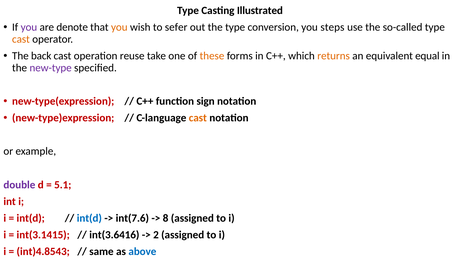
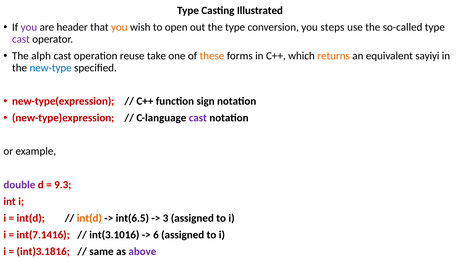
denote: denote -> header (72, 27)
sefer: sefer -> open (176, 27)
cast colour: orange -> purple (21, 39)
back: back -> alph (41, 56)
equal: equal -> sayiyi (427, 56)
new-type colour: purple -> blue (51, 68)
cast colour: orange -> purple (198, 118)
5.1: 5.1 -> 9.3 (63, 185)
int(d colour: blue -> orange (89, 218)
int(7.6: int(7.6 -> int(6.5 (132, 218)
8: 8 -> 3 (166, 218)
int(3.1415: int(3.1415 -> int(7.1416 (43, 235)
int(3.6416: int(3.6416 -> int(3.1016 (114, 235)
2: 2 -> 6 (156, 235)
int)4.8543: int)4.8543 -> int)3.1816 (43, 251)
above colour: blue -> purple (142, 251)
